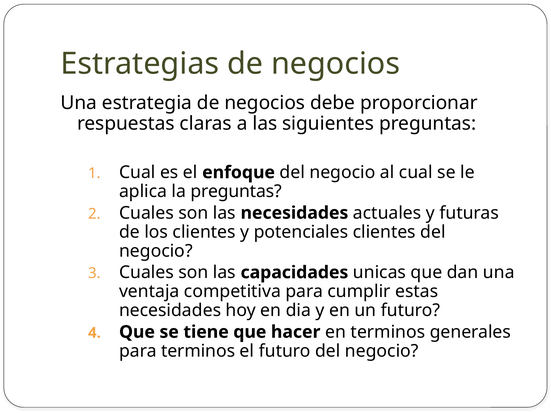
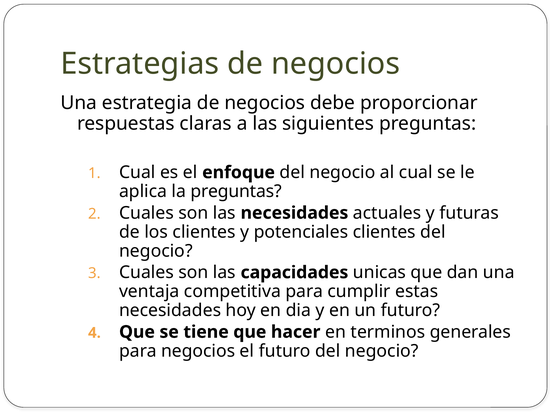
para terminos: terminos -> negocios (198, 351)
